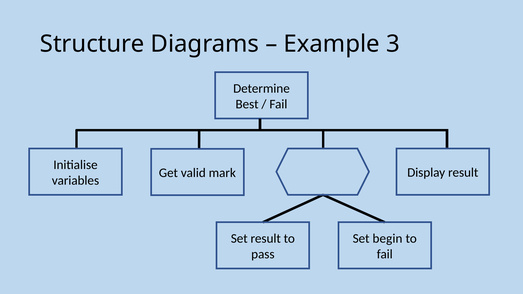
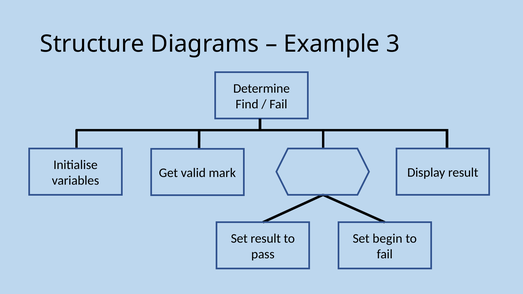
Best: Best -> Find (247, 104)
